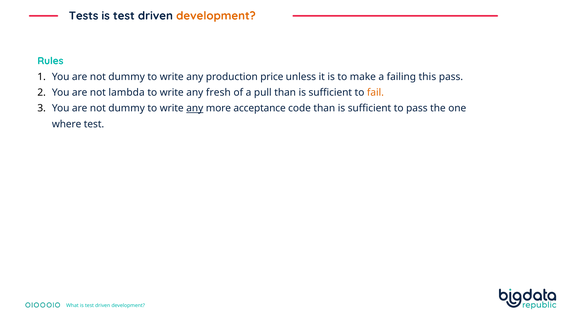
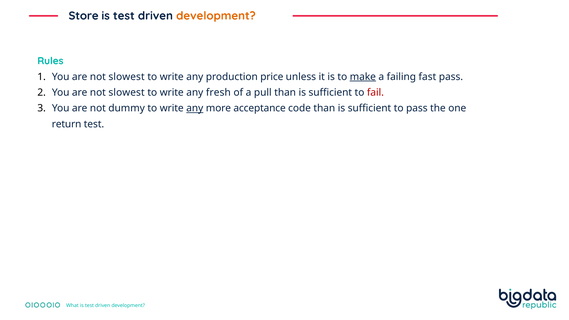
Tests: Tests -> Store (84, 16)
dummy: dummy -> slowest (127, 77)
make underline: none -> present (363, 77)
this: this -> fast (427, 77)
lambda: lambda -> slowest (127, 93)
fail colour: orange -> red (375, 93)
where: where -> return (67, 124)
